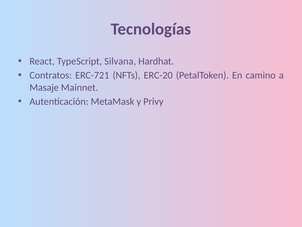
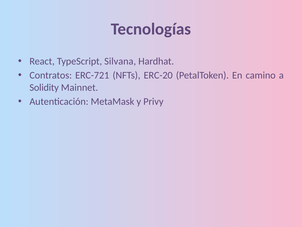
Masaje: Masaje -> Solidity (44, 87)
